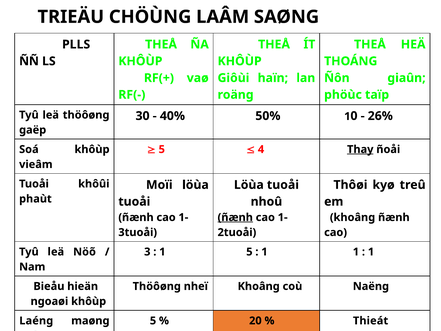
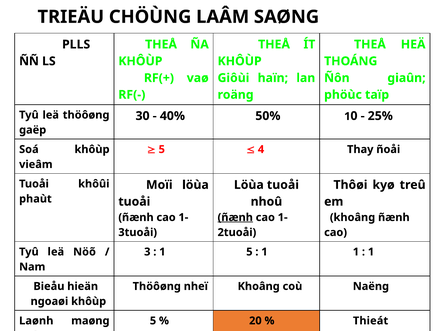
26%: 26% -> 25% (380, 116)
Thay underline: present -> none (360, 149)
Laéng: Laéng -> Laønh (36, 320)
